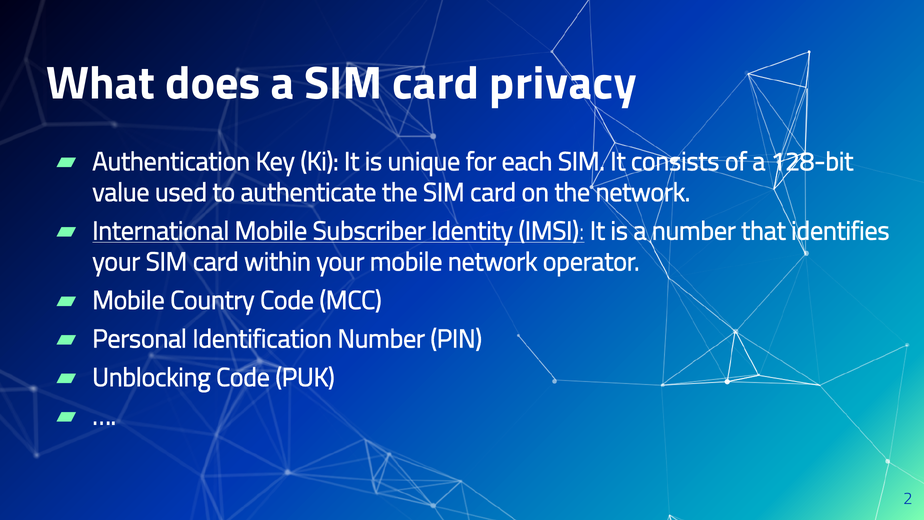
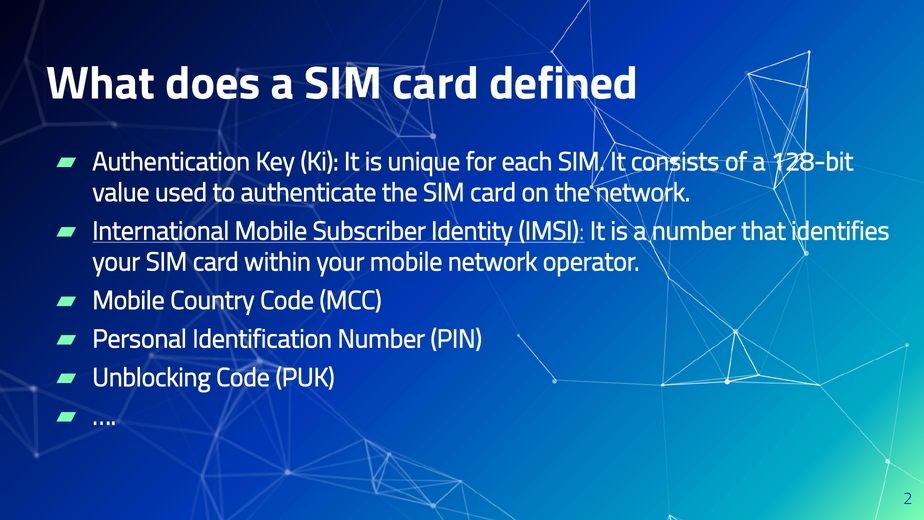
privacy: privacy -> defined (564, 83)
